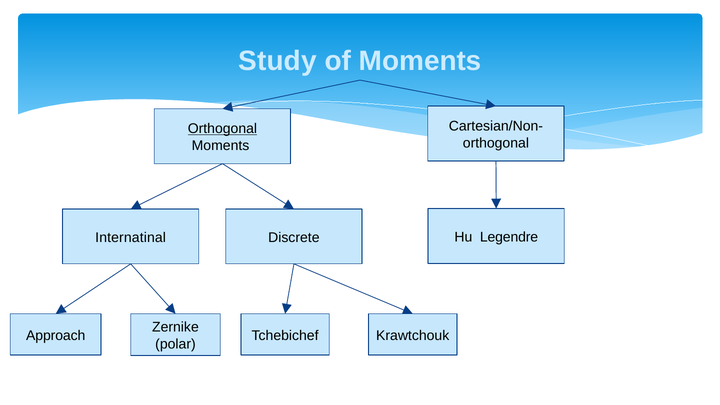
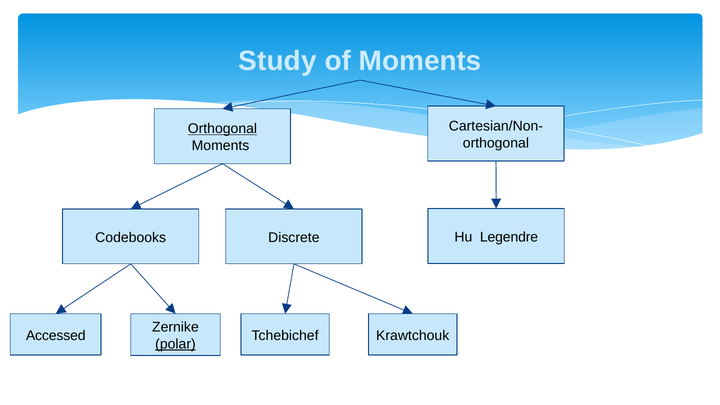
Internatinal: Internatinal -> Codebooks (131, 237)
Approach: Approach -> Accessed (56, 335)
polar underline: none -> present (175, 344)
